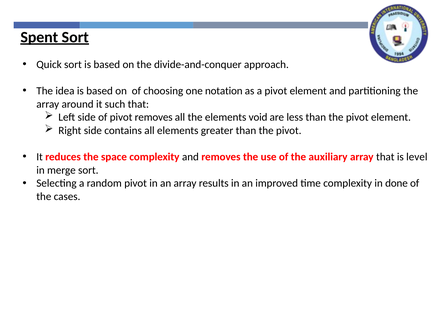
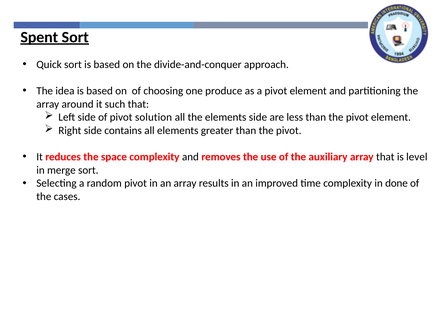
notation: notation -> produce (224, 91)
pivot removes: removes -> solution (154, 117)
elements void: void -> side (258, 117)
